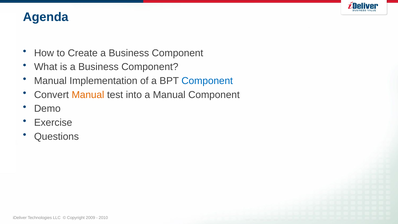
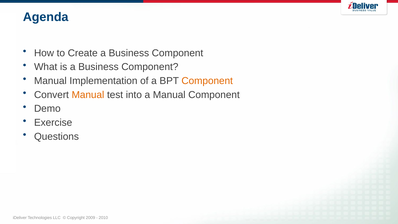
Component colour: blue -> orange (207, 81)
